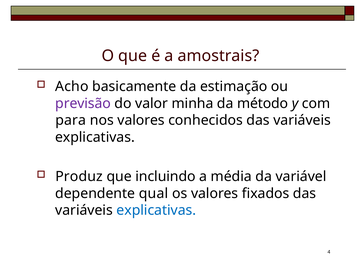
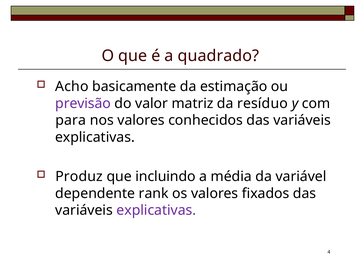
amostrais: amostrais -> quadrado (218, 56)
minha: minha -> matriz (193, 103)
método: método -> resíduo (262, 103)
qual: qual -> rank (154, 193)
explicativas colour: blue -> purple (156, 210)
